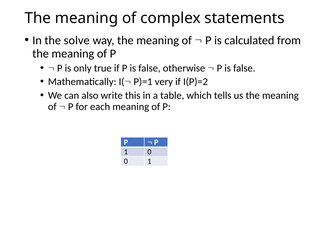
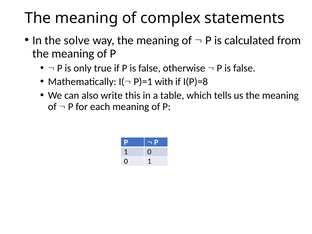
very: very -> with (164, 82)
I(P)=2: I(P)=2 -> I(P)=8 (196, 82)
